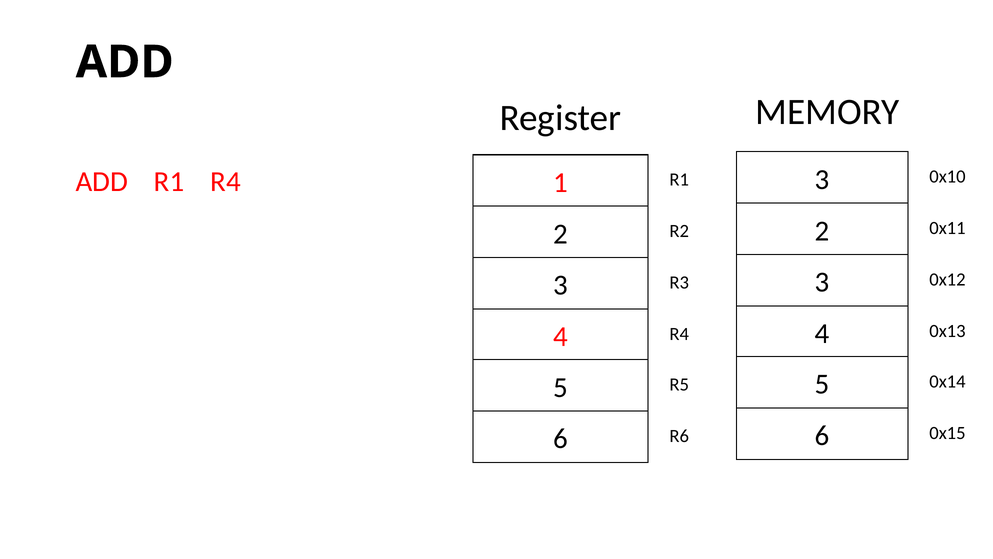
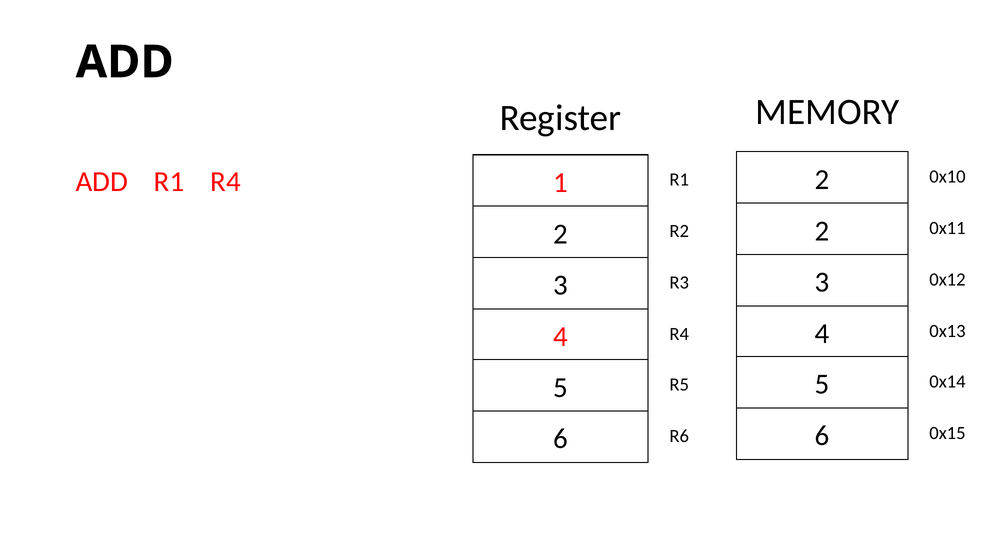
R4 3: 3 -> 2 (822, 179)
